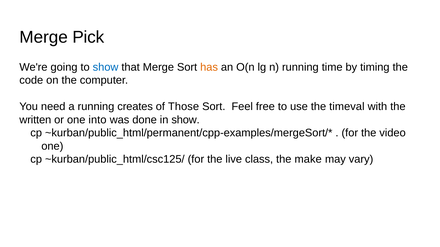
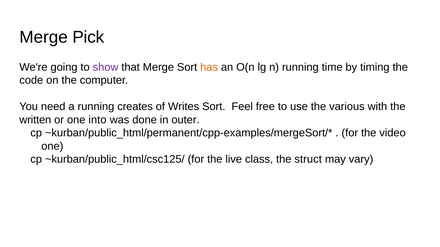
show colour: blue -> purple (106, 67)
Those: Those -> Writes (184, 107)
timeval: timeval -> various (347, 107)
in show: show -> outer (186, 120)
make: make -> struct (308, 160)
